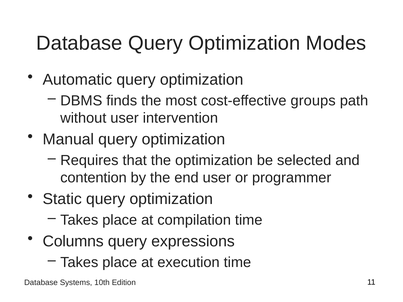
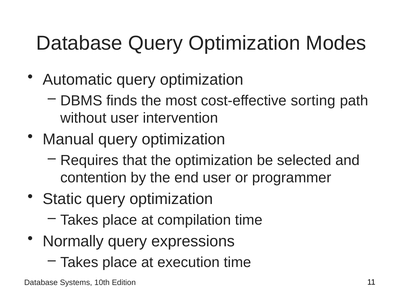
groups: groups -> sorting (313, 101)
Columns: Columns -> Normally (73, 242)
